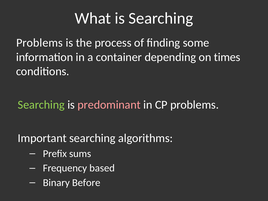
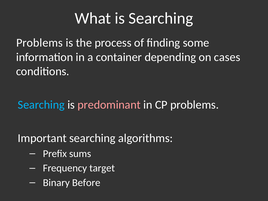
times: times -> cases (227, 57)
Searching colour: light green -> light blue (41, 105)
based: based -> target (102, 168)
